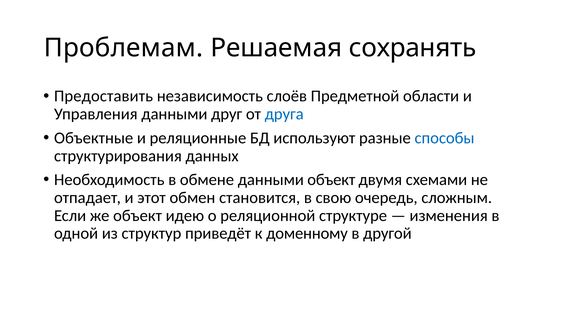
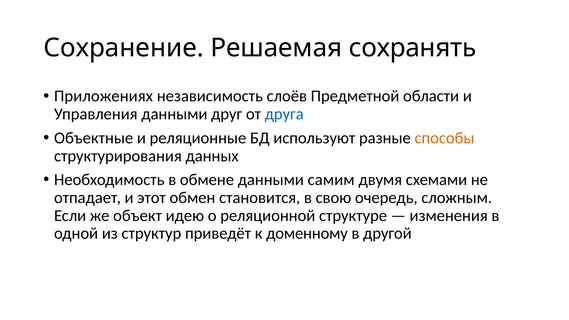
Проблемам: Проблемам -> Сохранение (124, 48)
Предоставить: Предоставить -> Приложениях (104, 96)
способы colour: blue -> orange (445, 138)
данными объект: объект -> самим (331, 180)
